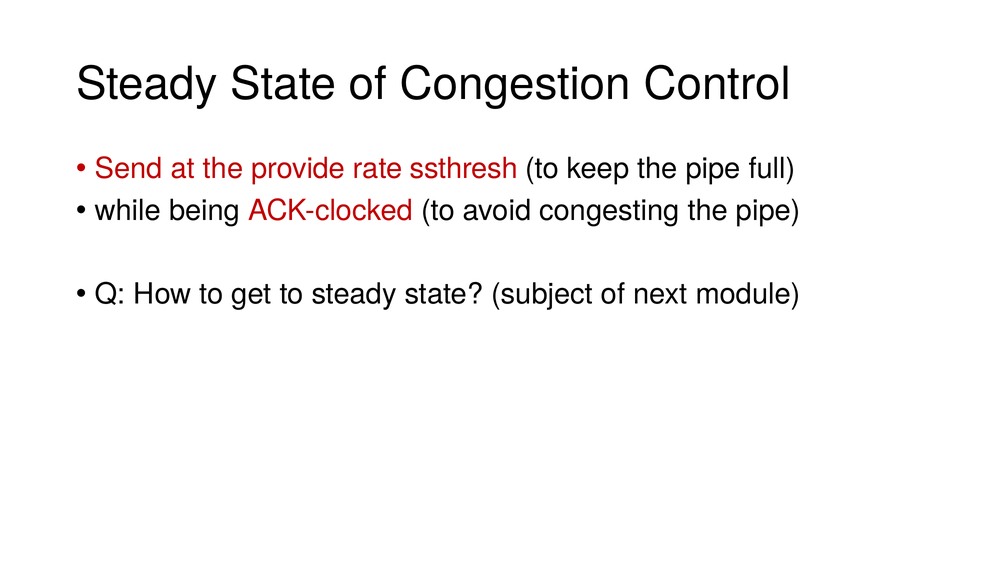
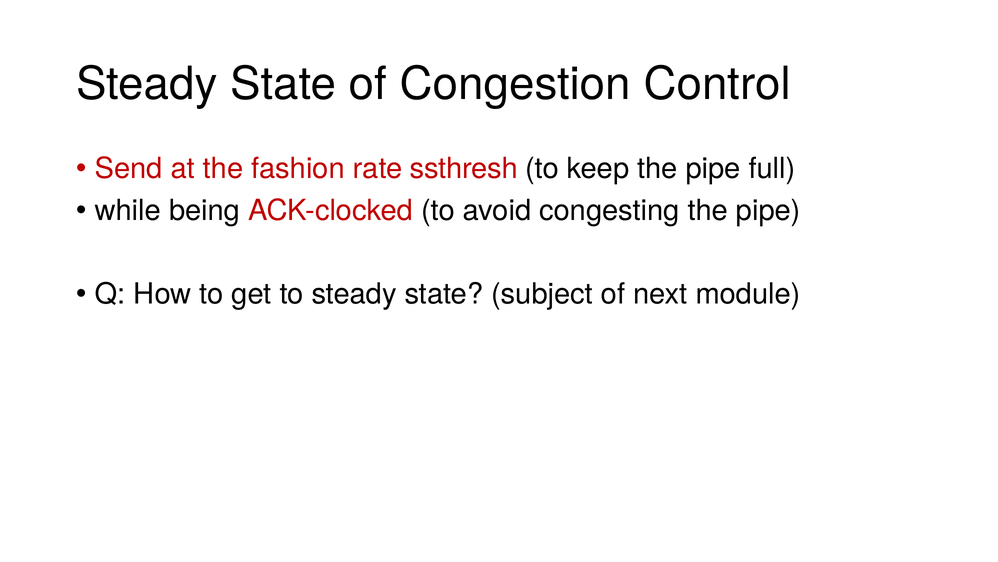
provide: provide -> fashion (298, 169)
